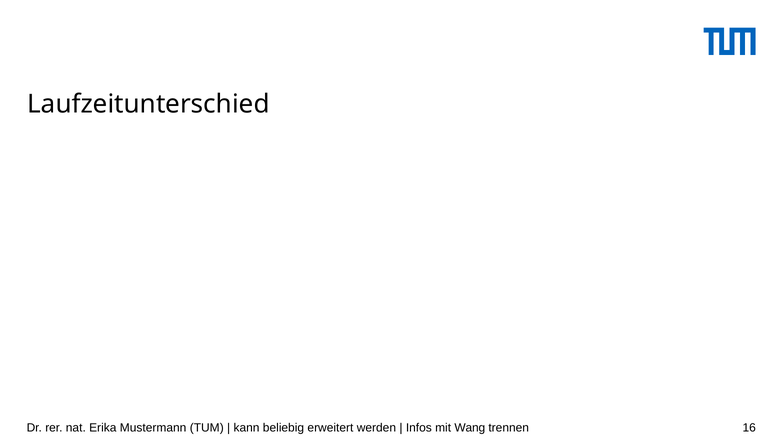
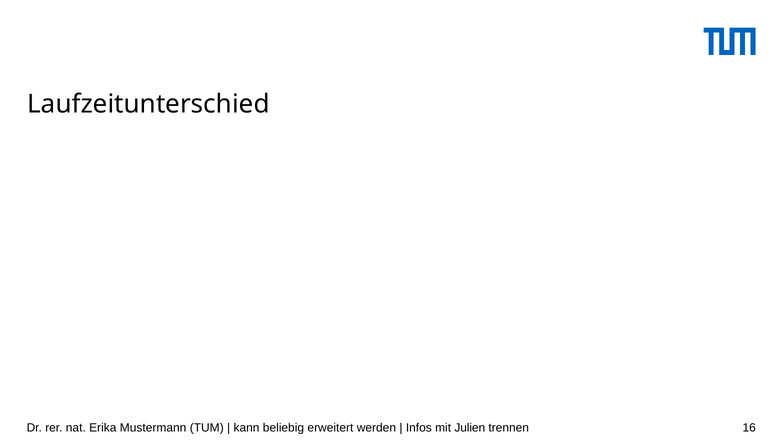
Wang: Wang -> Julien (470, 428)
